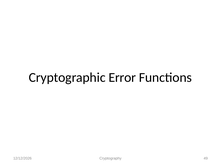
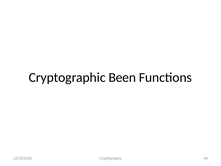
Error: Error -> Been (122, 77)
